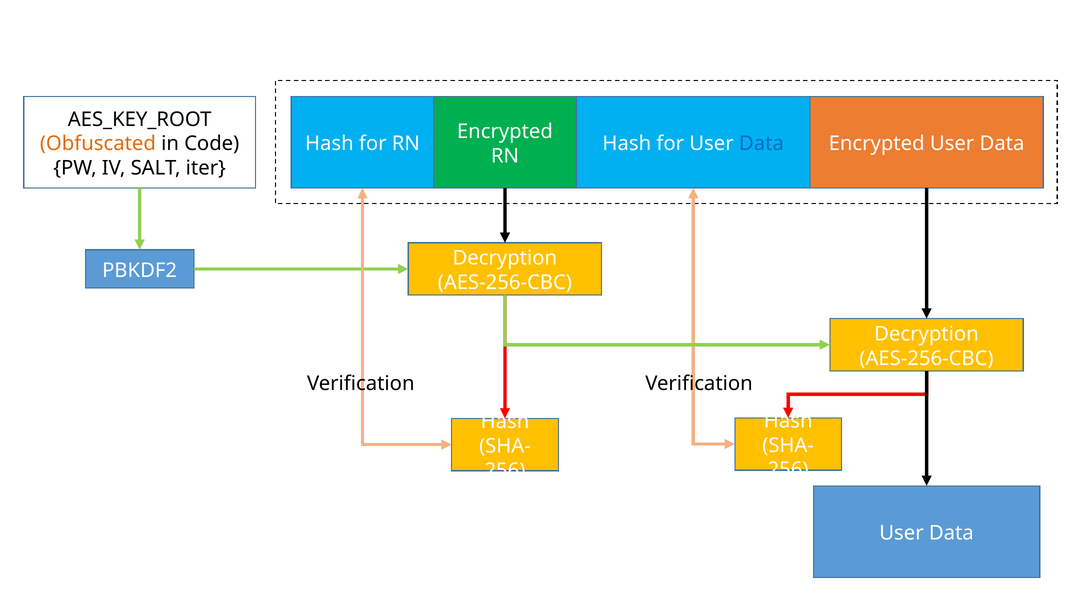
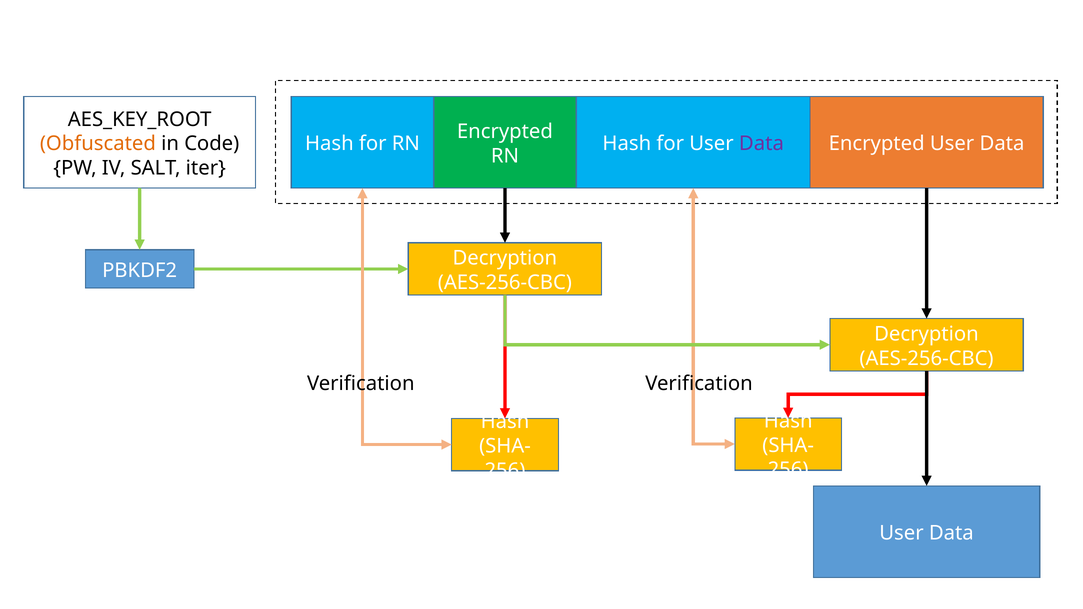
Data colour: blue -> purple (761, 144)
